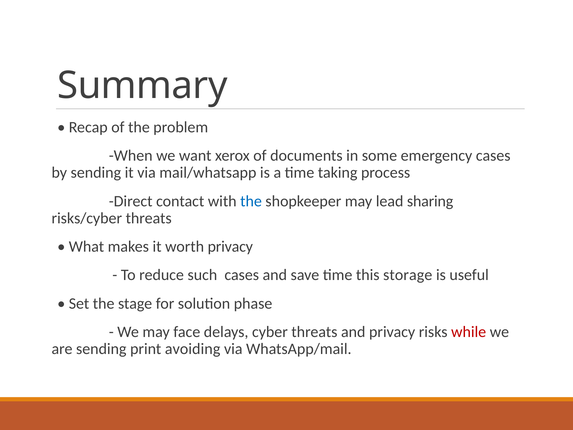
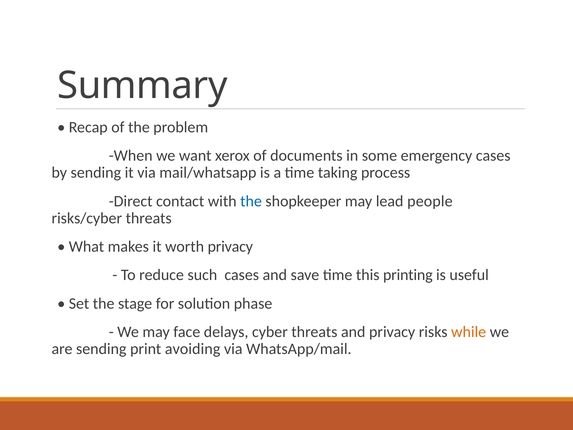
sharing: sharing -> people (430, 201)
storage: storage -> printing (408, 275)
while colour: red -> orange (469, 332)
